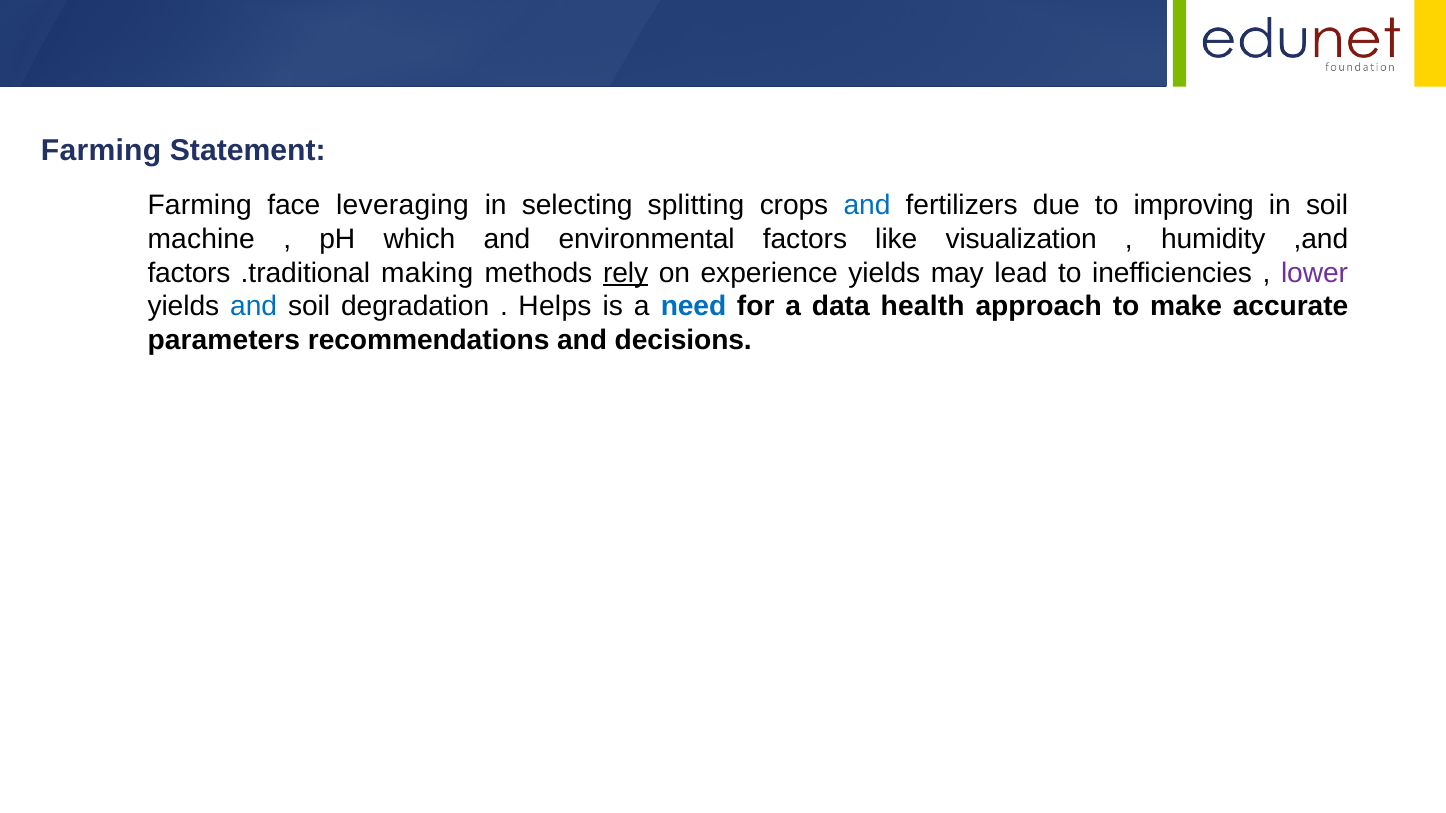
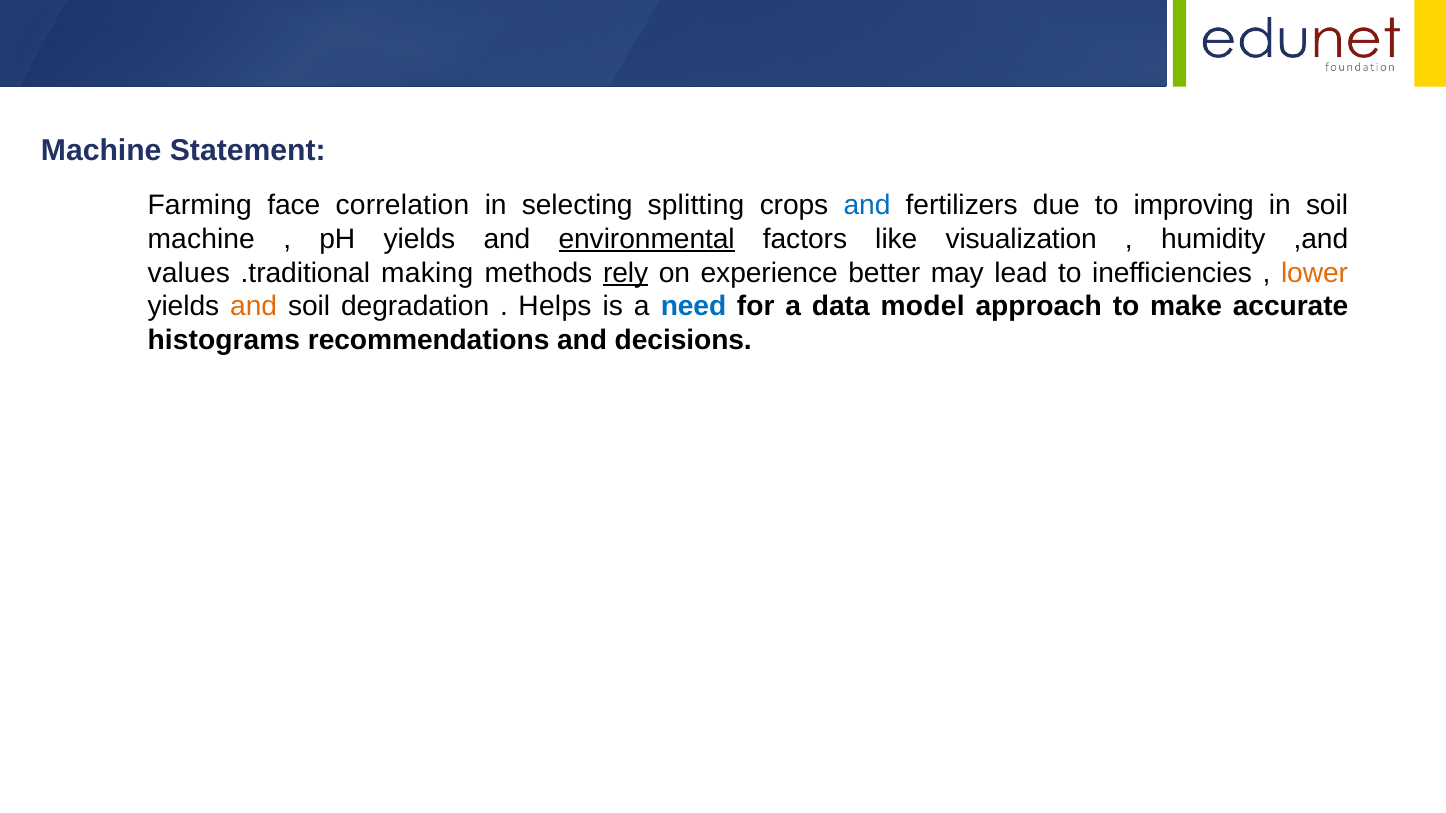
Farming: Farming -> Machine (101, 151)
leveraging: leveraging -> correlation (402, 206)
pH which: which -> yields (419, 239)
environmental underline: none -> present (647, 239)
factors: factors -> values (189, 273)
experience yields: yields -> better (884, 273)
lower colour: purple -> orange (1315, 273)
and colour: blue -> orange (254, 307)
health: health -> model (923, 307)
parameters: parameters -> histograms (224, 341)
